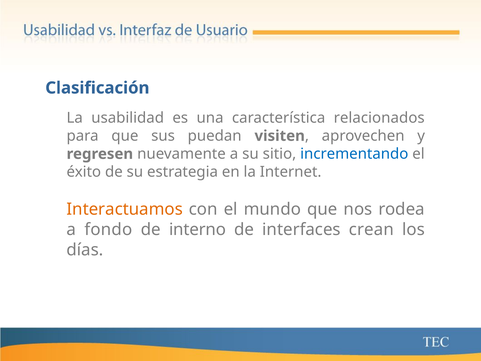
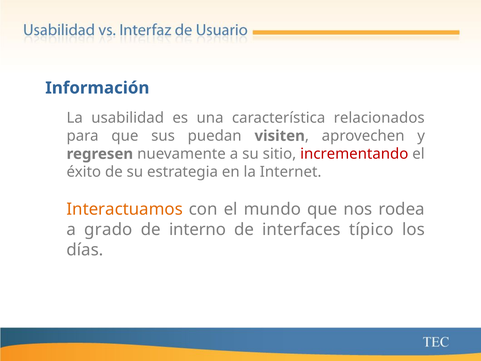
Clasificación: Clasificación -> Información (97, 88)
incrementando colour: blue -> red (354, 154)
fondo: fondo -> grado (108, 230)
crean: crean -> típico (371, 230)
